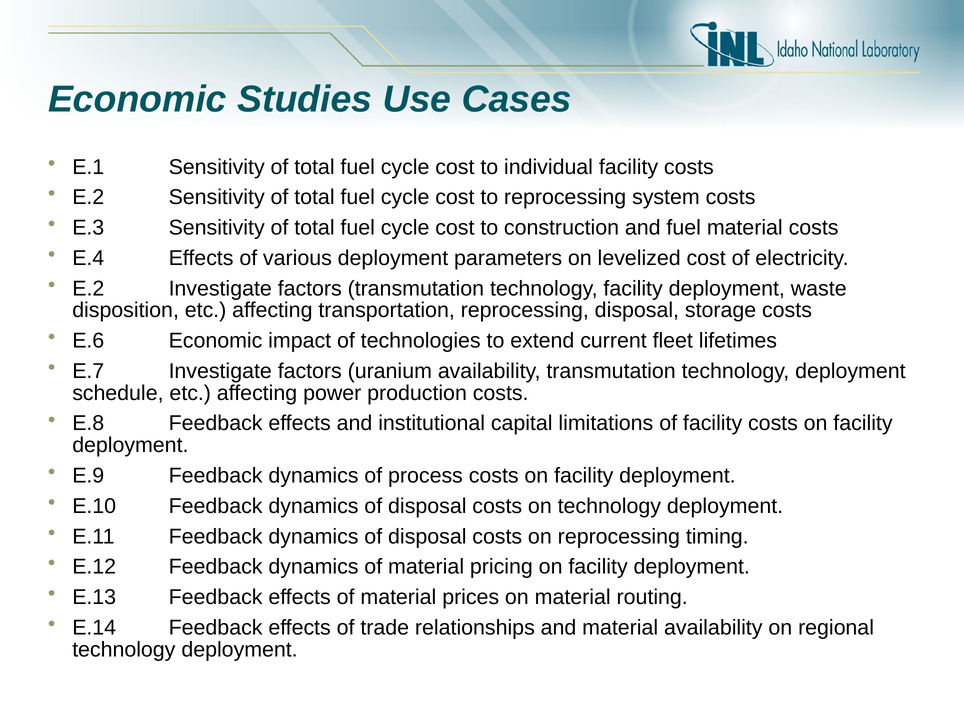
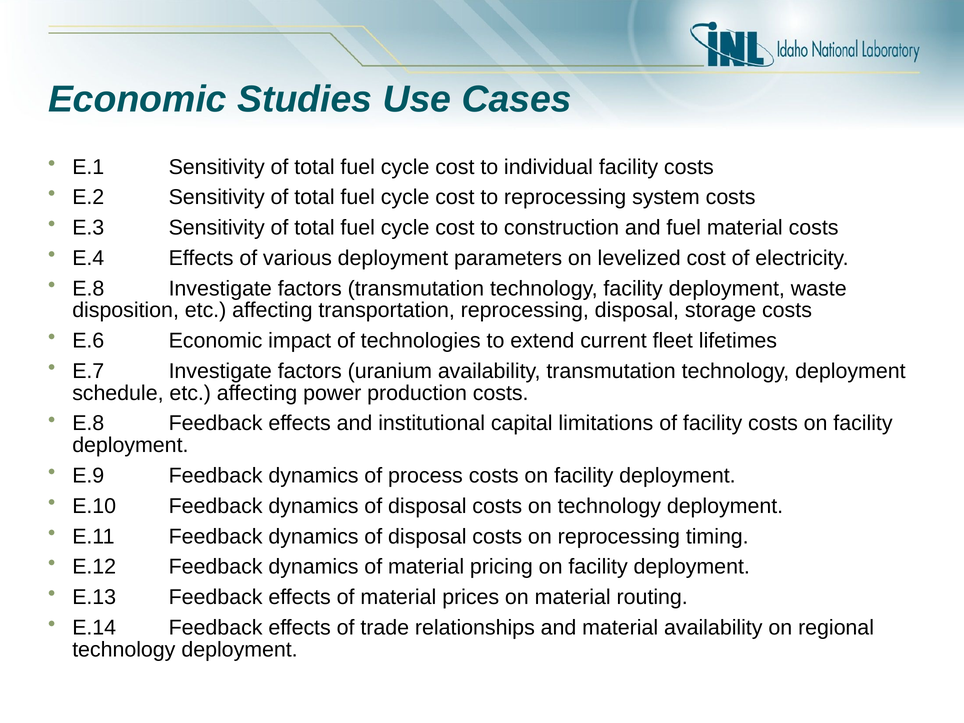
E.2: E.2 -> E.8 (88, 289)
